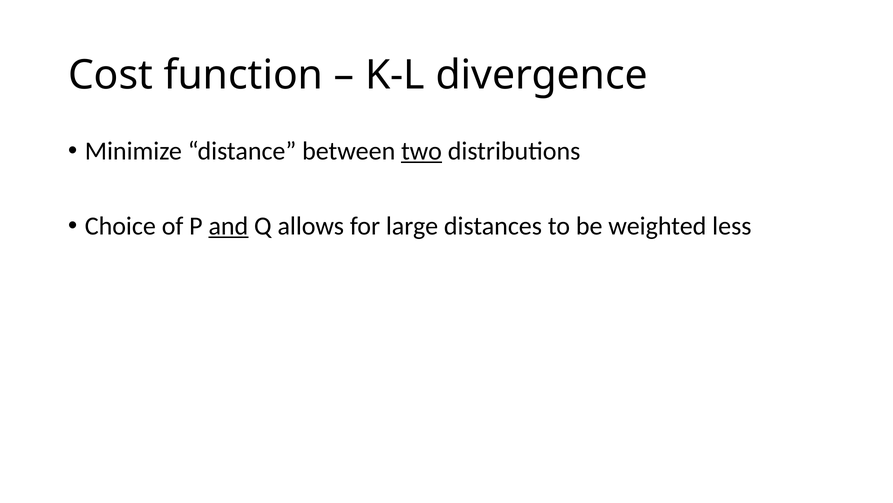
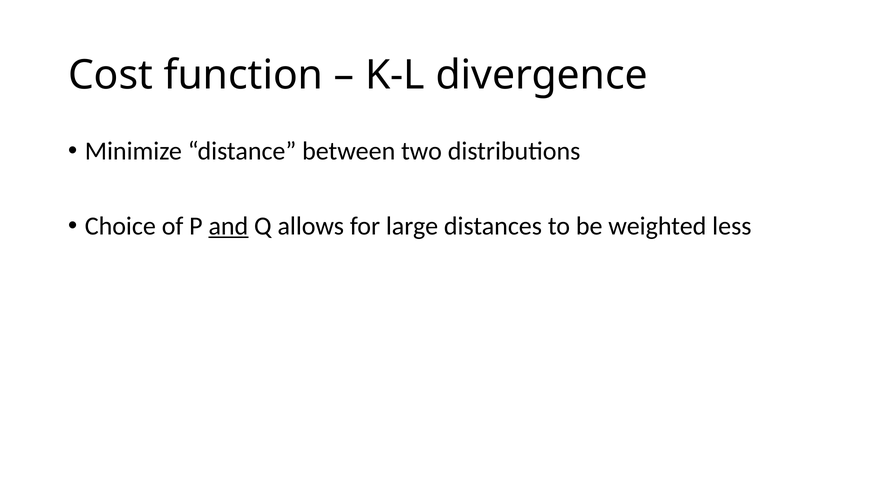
two underline: present -> none (422, 151)
